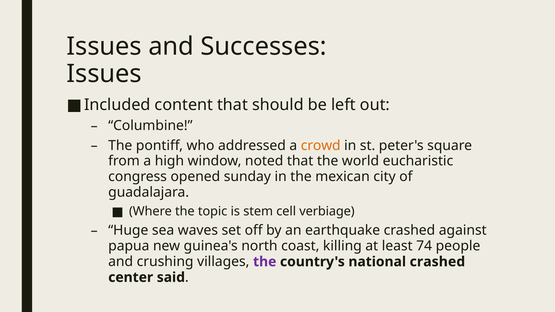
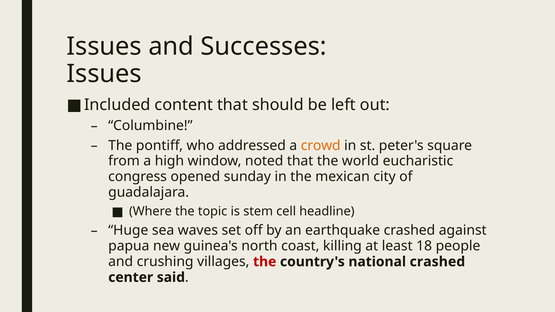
verbiage: verbiage -> headline (327, 211)
74: 74 -> 18 (424, 246)
the colour: purple -> red (265, 262)
